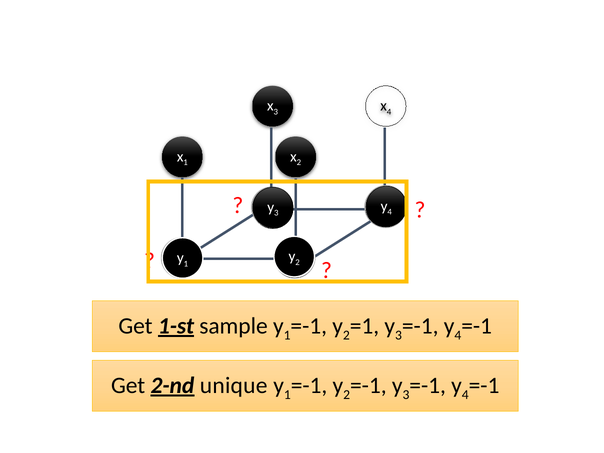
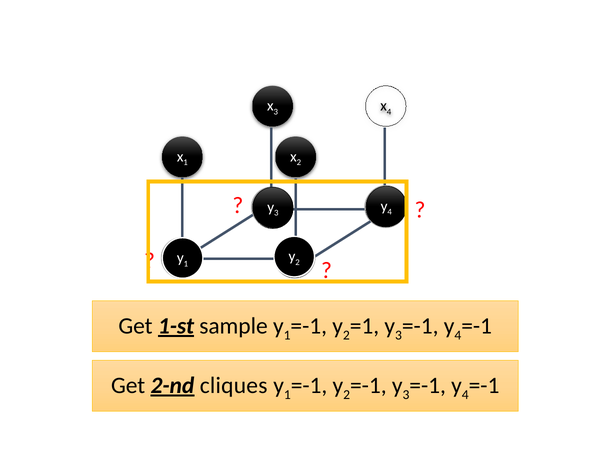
unique: unique -> cliques (234, 385)
